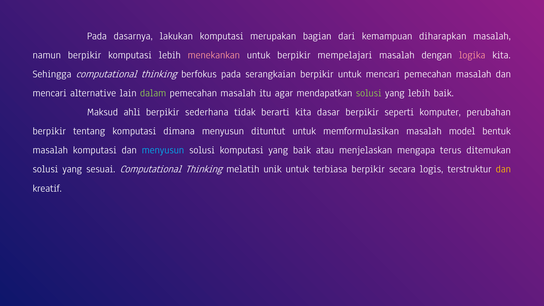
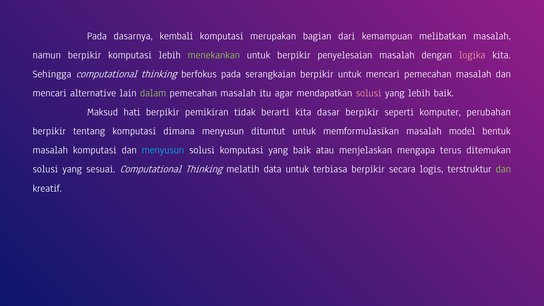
lakukan: lakukan -> kembali (176, 36)
diharapkan: diharapkan -> melibatkan (443, 36)
menekankan colour: pink -> light green (214, 55)
mempelajari: mempelajari -> penyelesaian (345, 55)
solusi colour: light green -> pink (369, 93)
ahli: ahli -> hati (132, 112)
sederhana: sederhana -> pemikiran (207, 112)
unik: unik -> data (273, 169)
dan colour: yellow -> light green (503, 169)
